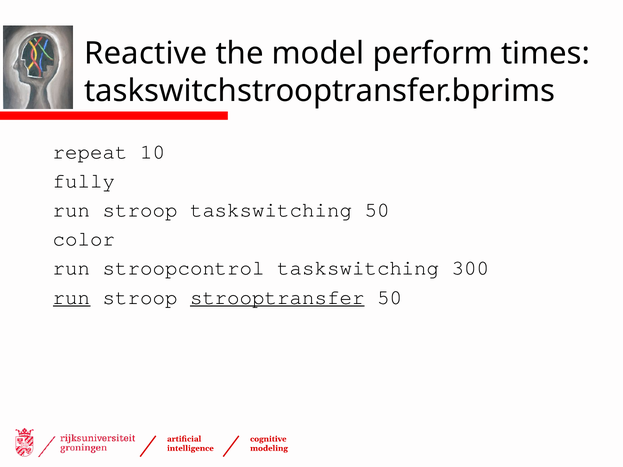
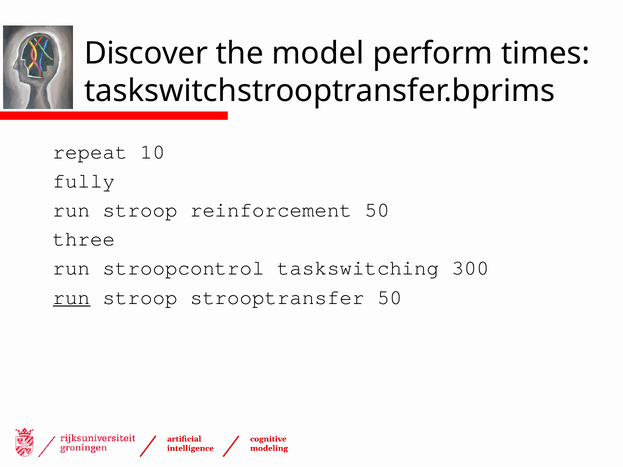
Reactive: Reactive -> Discover (146, 54)
stroop taskswitching: taskswitching -> reinforcement (271, 210)
color: color -> three (84, 239)
strooptransfer underline: present -> none (277, 297)
